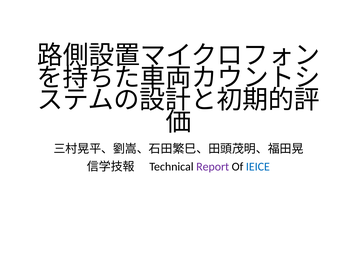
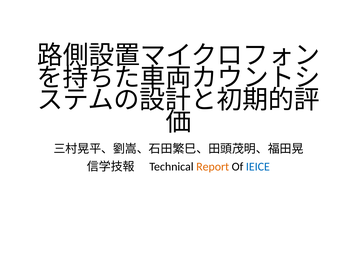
Report colour: purple -> orange (213, 167)
